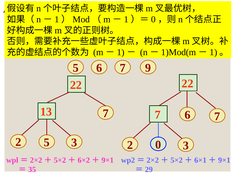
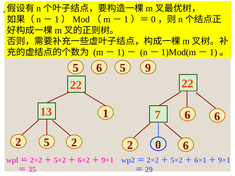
6 7: 7 -> 5 (123, 68)
13 7: 7 -> 1 (106, 114)
7 7: 7 -> 6 (217, 116)
2 5 3: 3 -> 2 (74, 143)
2 3: 3 -> 6 (186, 146)
